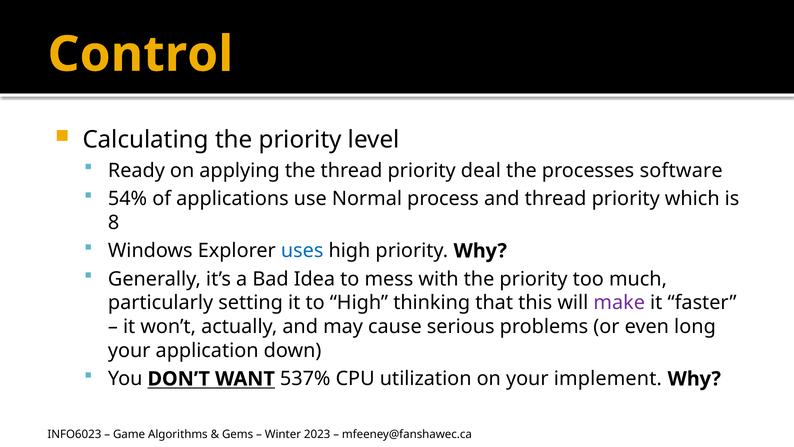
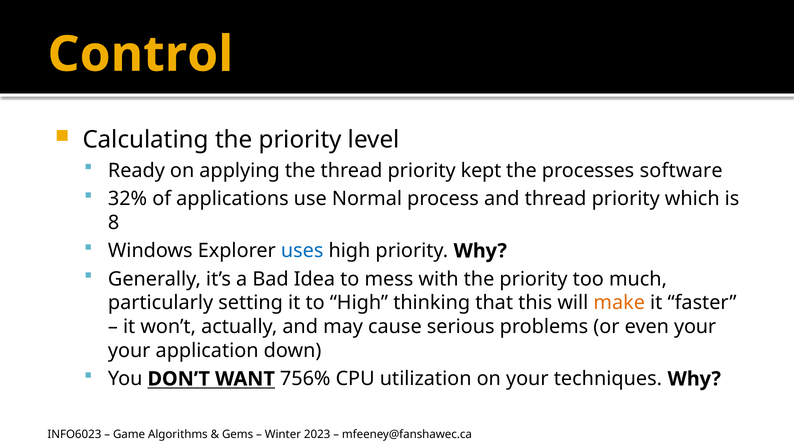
deal: deal -> kept (481, 170)
54%: 54% -> 32% (128, 199)
make colour: purple -> orange (619, 303)
even long: long -> your (695, 326)
537%: 537% -> 756% (305, 379)
implement: implement -> techniques (608, 379)
